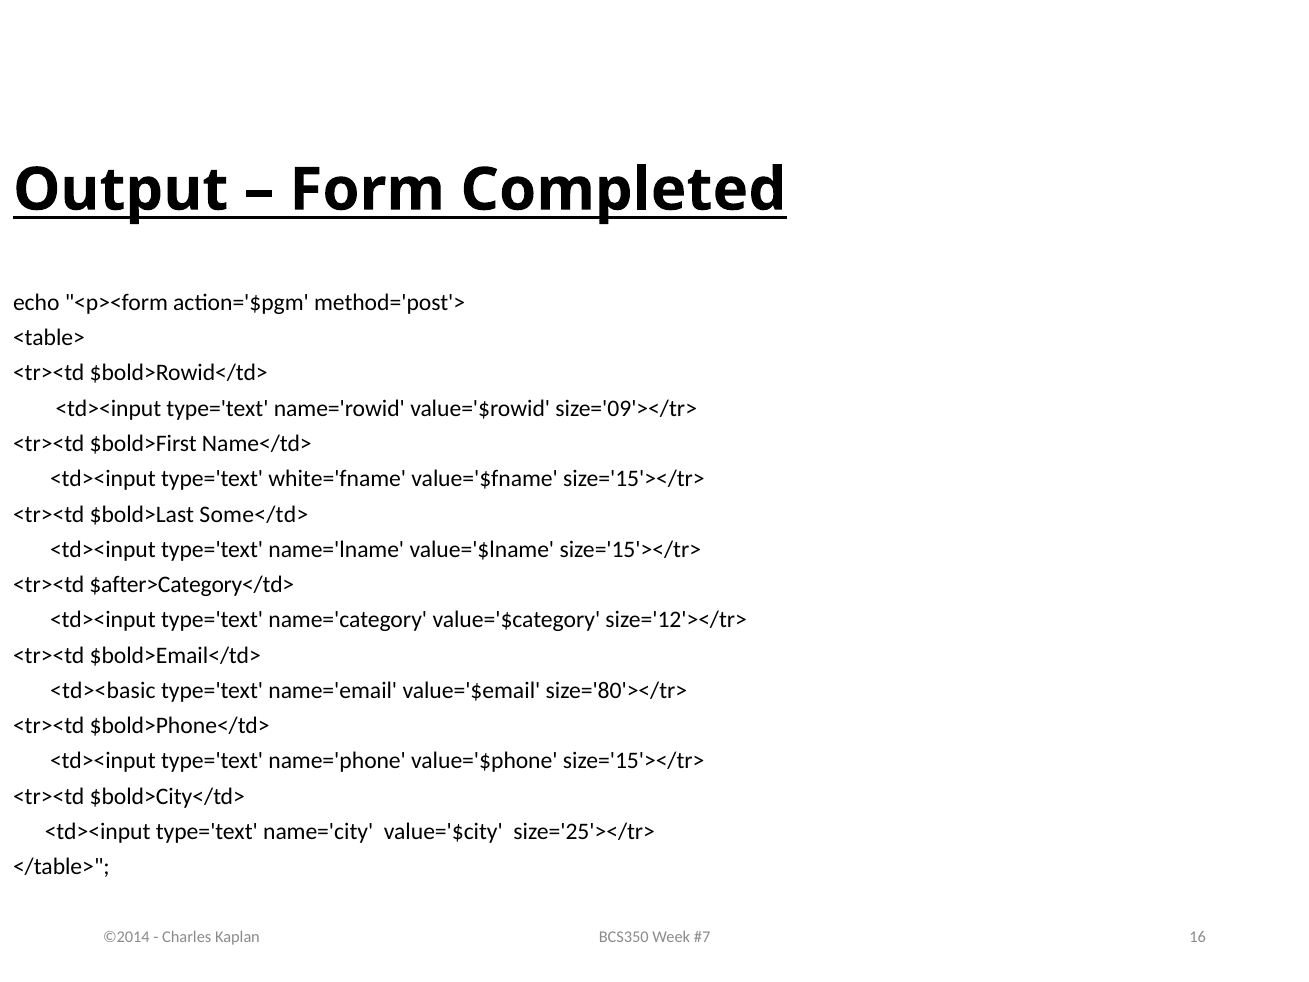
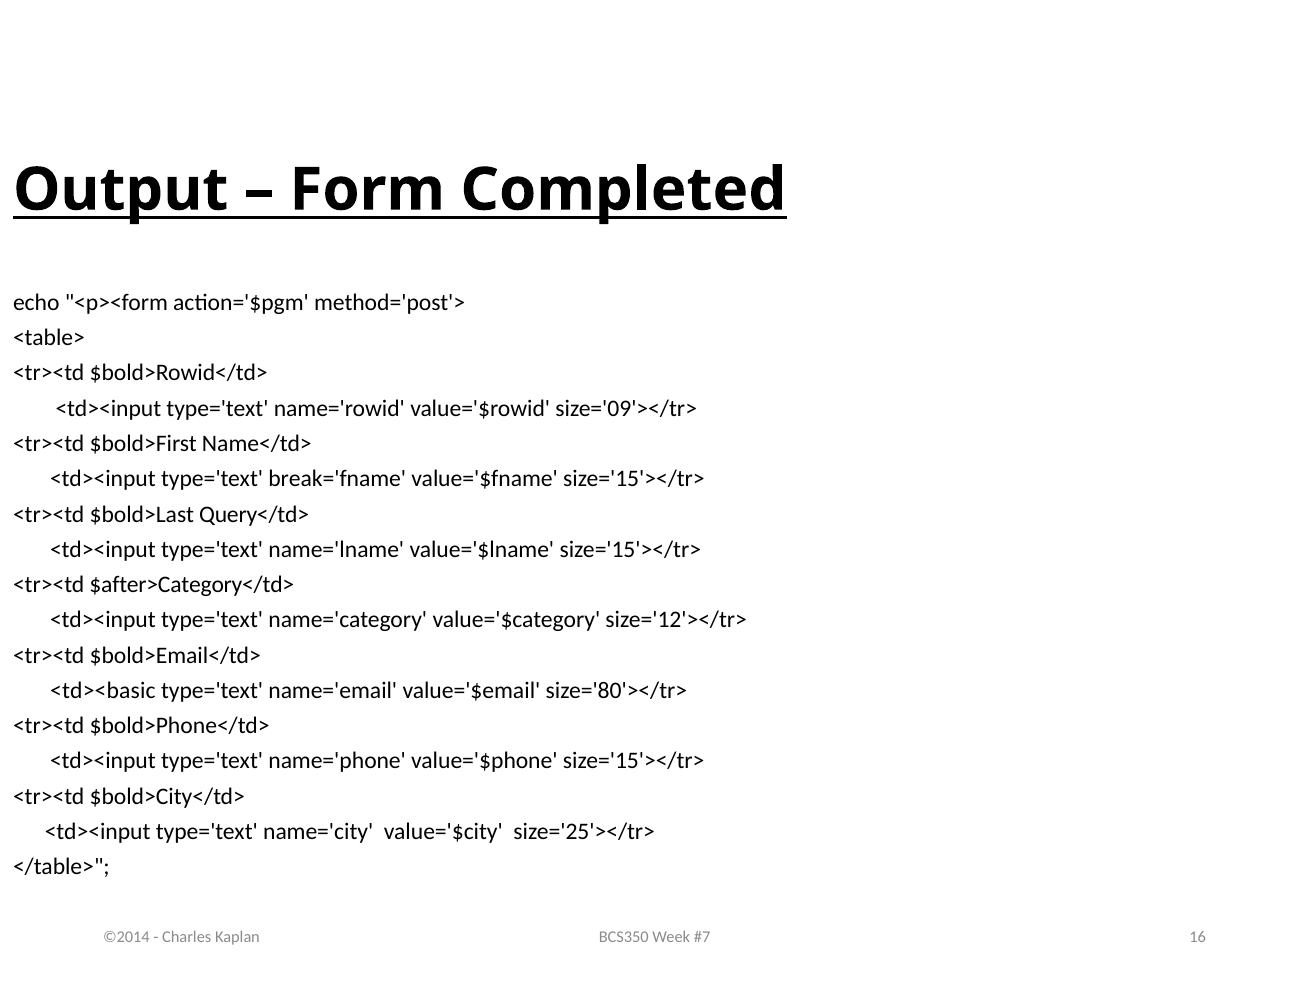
white='fname: white='fname -> break='fname (337, 479)
Some</td>: Some</td> -> Query</td> (254, 514)
